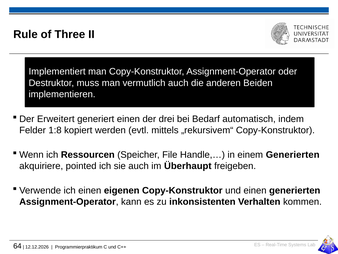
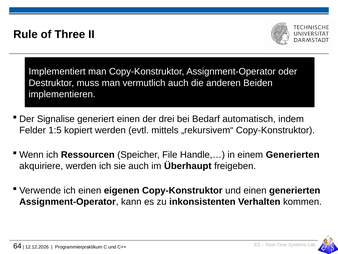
Erweitert: Erweitert -> Signalise (56, 119)
1:8: 1:8 -> 1:5 (55, 130)
akquiriere pointed: pointed -> werden (81, 166)
